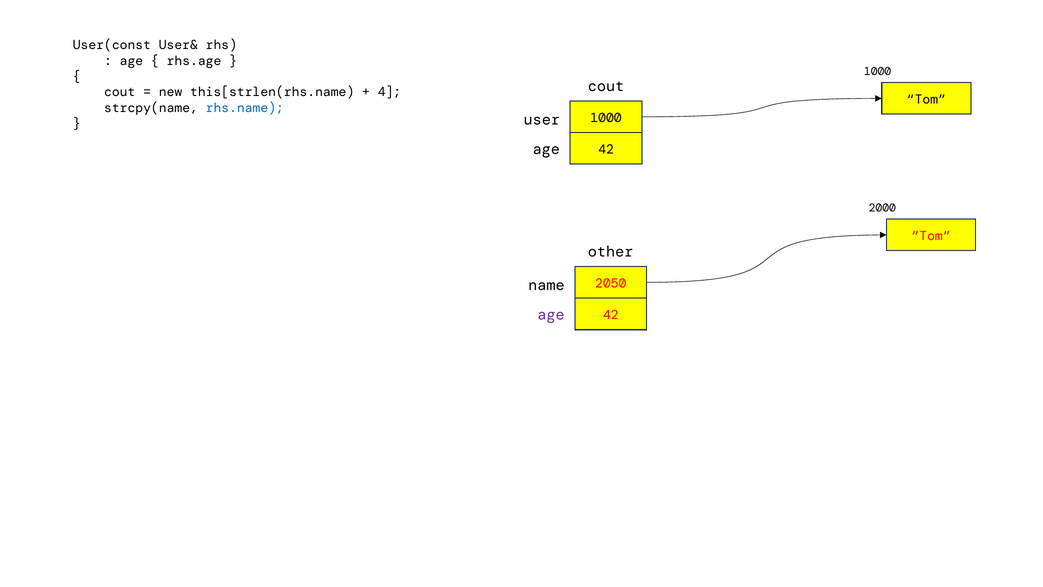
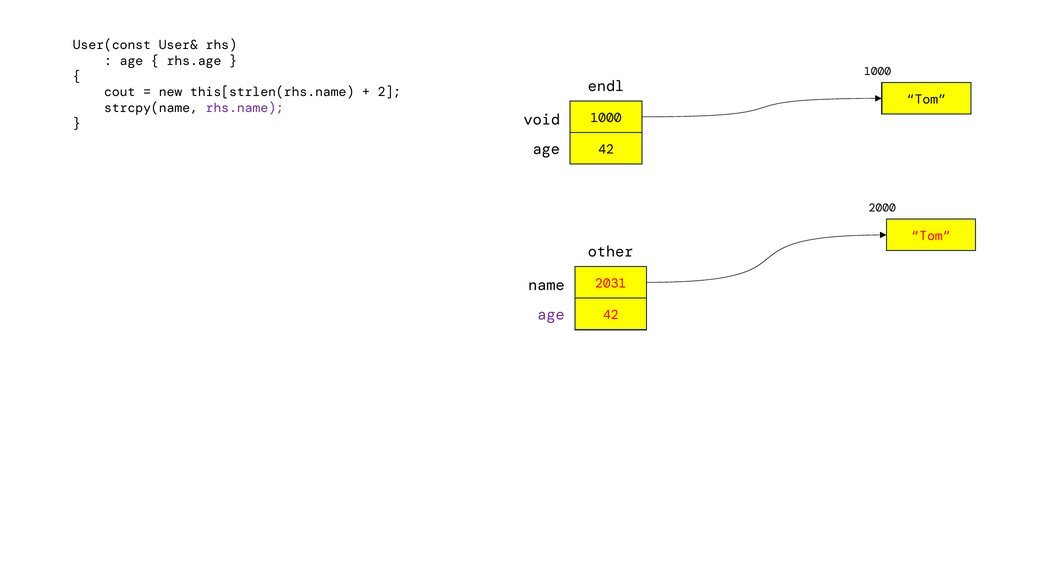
cout: cout -> endl (606, 86)
4: 4 -> 2 (389, 92)
rhs.name colour: blue -> purple (245, 108)
user: user -> void (542, 119)
2050: 2050 -> 2031 (611, 283)
